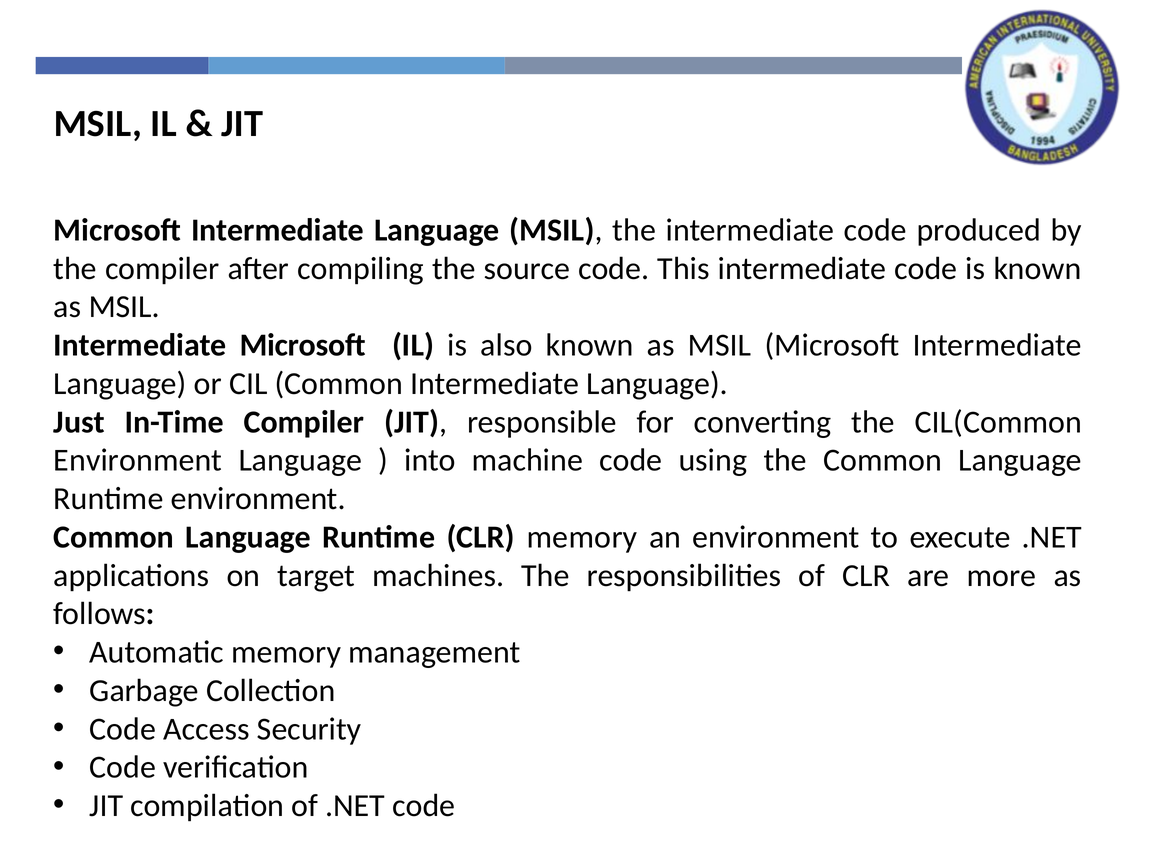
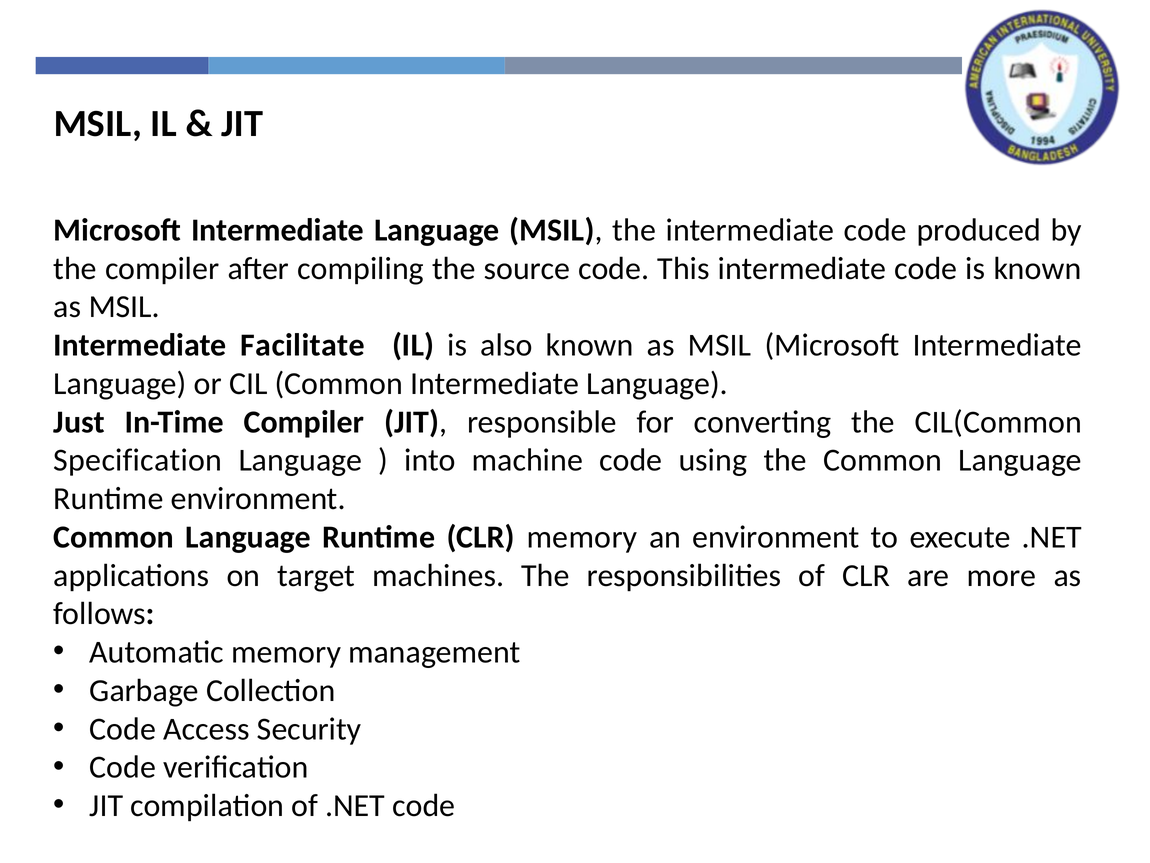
Intermediate Microsoft: Microsoft -> Facilitate (303, 345)
Environment: Environment -> Specification (138, 460)
